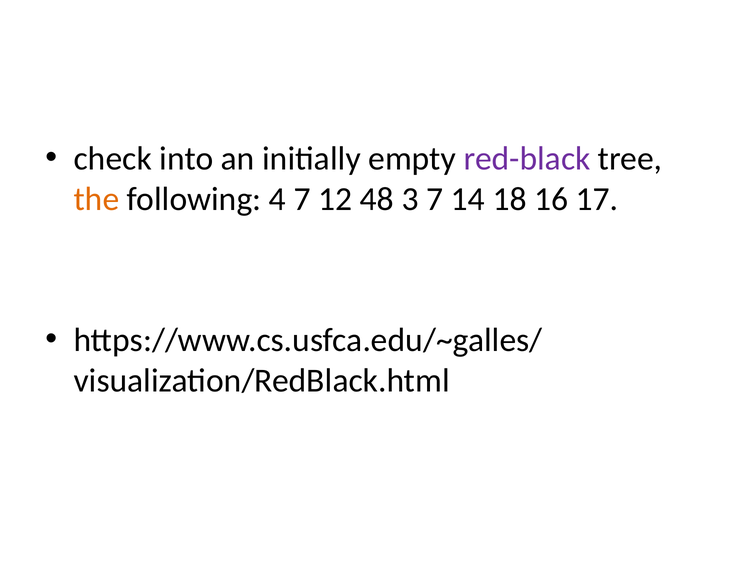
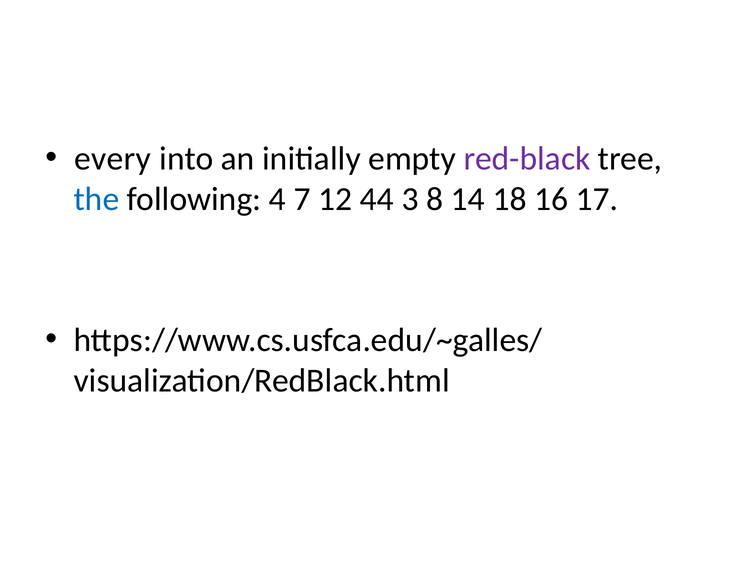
check: check -> every (113, 159)
the colour: orange -> blue (96, 199)
48: 48 -> 44 (377, 199)
3 7: 7 -> 8 (435, 199)
